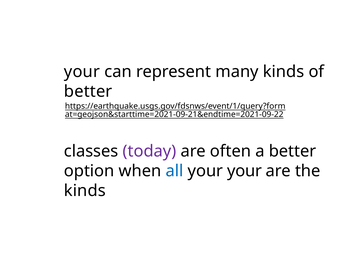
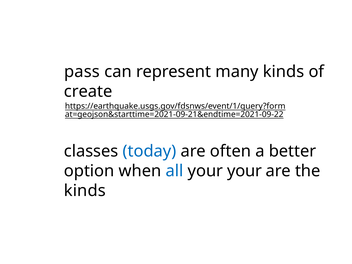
your: your -> pass (82, 72)
better: better -> create (88, 91)
today colour: purple -> blue (149, 151)
